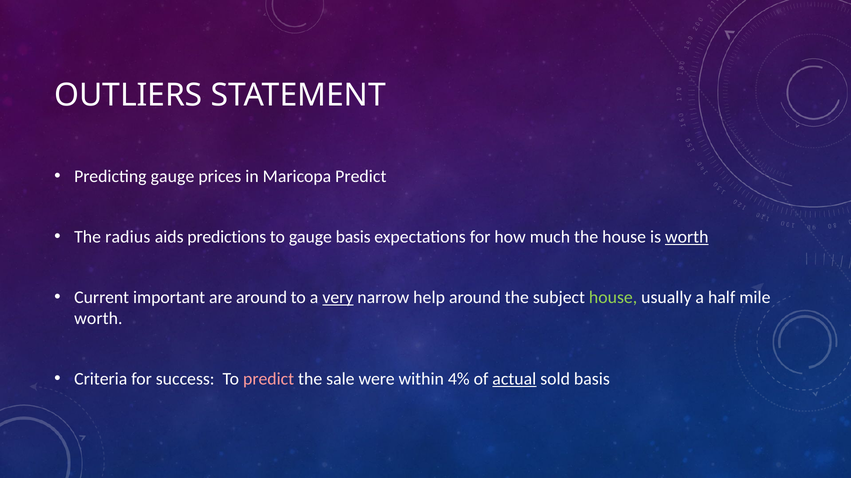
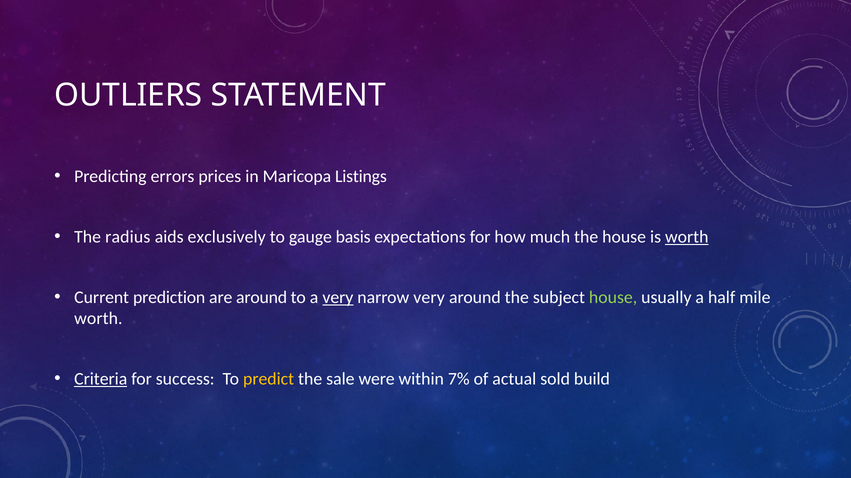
Predicting gauge: gauge -> errors (173, 177)
Maricopa Predict: Predict -> Listings (361, 177)
predictions: predictions -> exclusively (227, 237)
important: important -> prediction (169, 298)
narrow help: help -> very (429, 298)
Criteria underline: none -> present (101, 379)
predict colour: pink -> yellow (269, 379)
4%: 4% -> 7% (459, 379)
actual underline: present -> none (514, 379)
sold basis: basis -> build (592, 379)
